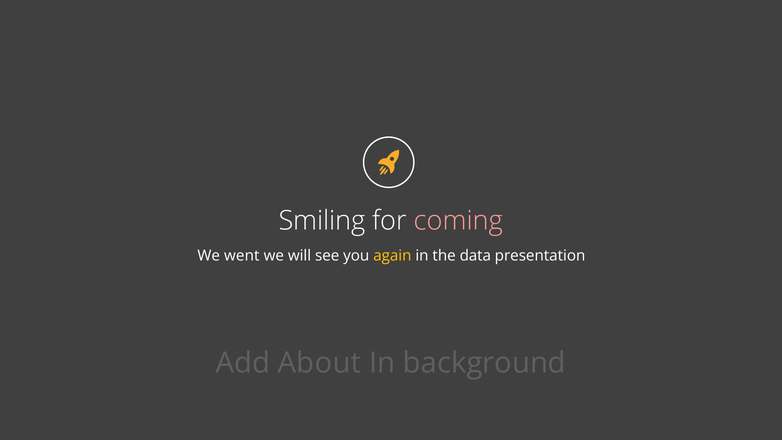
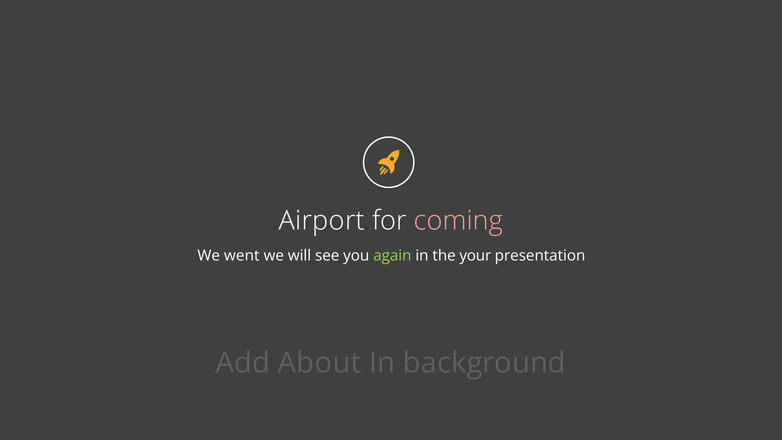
Smiling: Smiling -> Airport (322, 221)
again colour: yellow -> light green (392, 256)
data: data -> your (475, 256)
